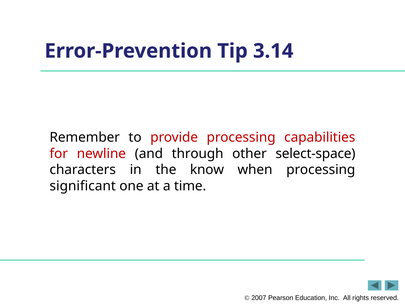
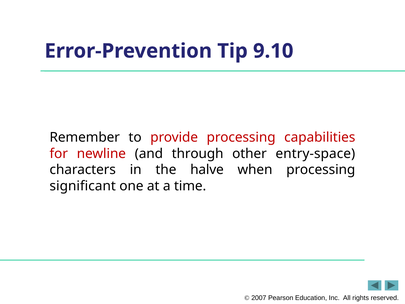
3.14: 3.14 -> 9.10 (273, 51)
select-space: select-space -> entry-space (315, 154)
know: know -> halve (207, 170)
